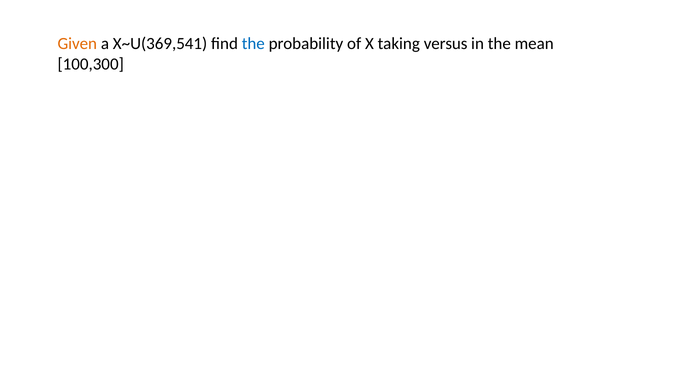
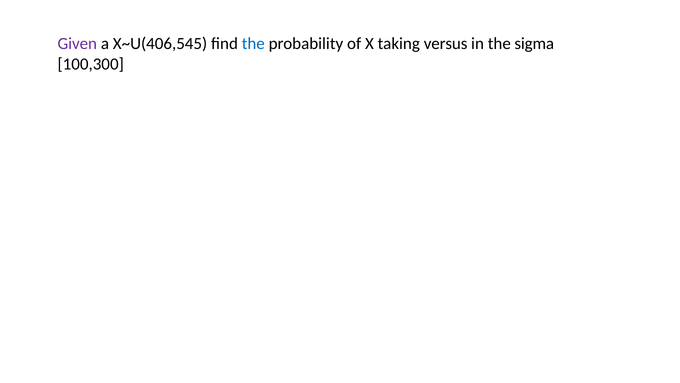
Given colour: orange -> purple (77, 43)
X~U(369,541: X~U(369,541 -> X~U(406,545 (160, 43)
mean: mean -> sigma (534, 43)
